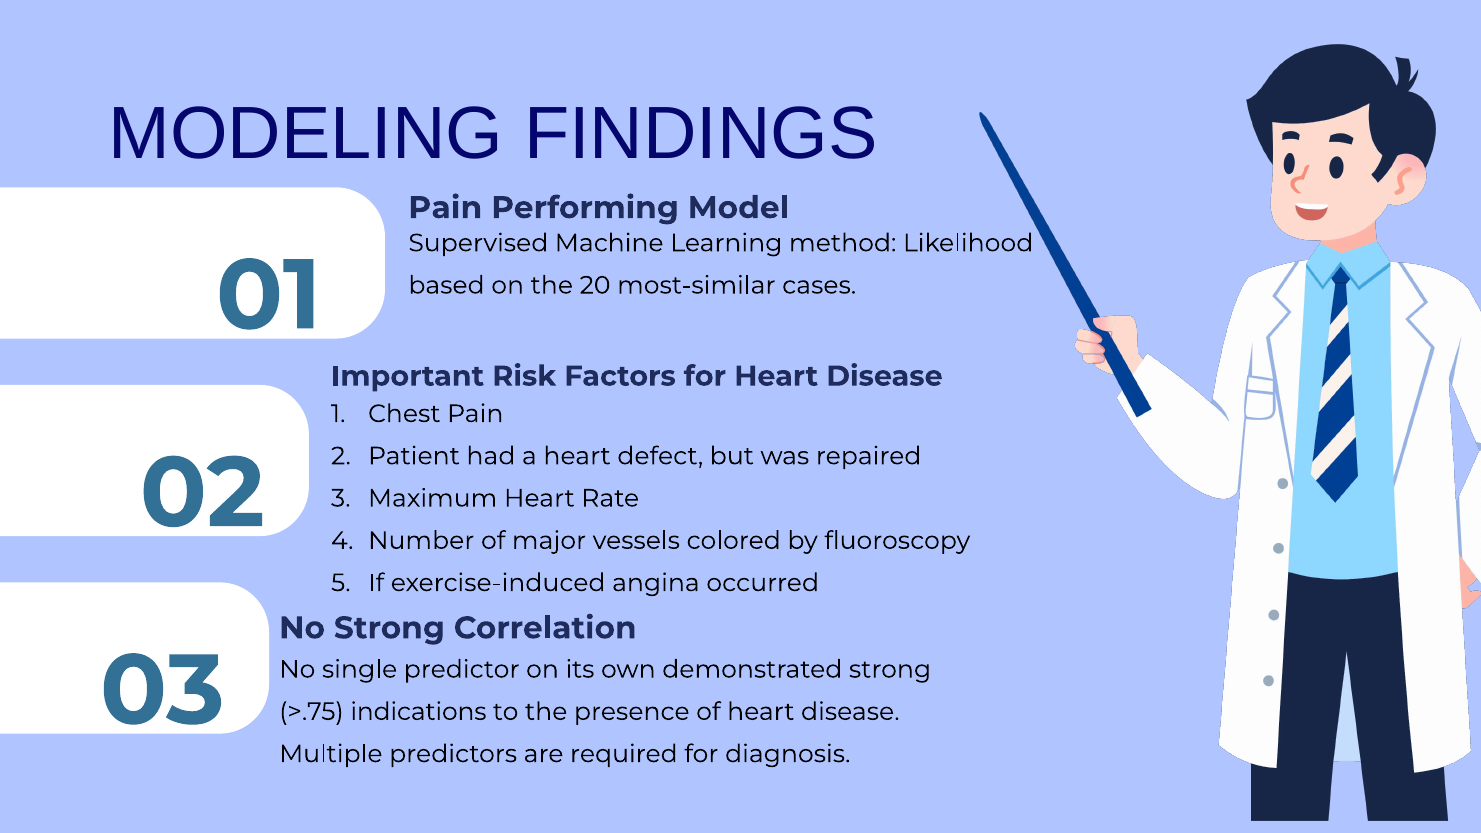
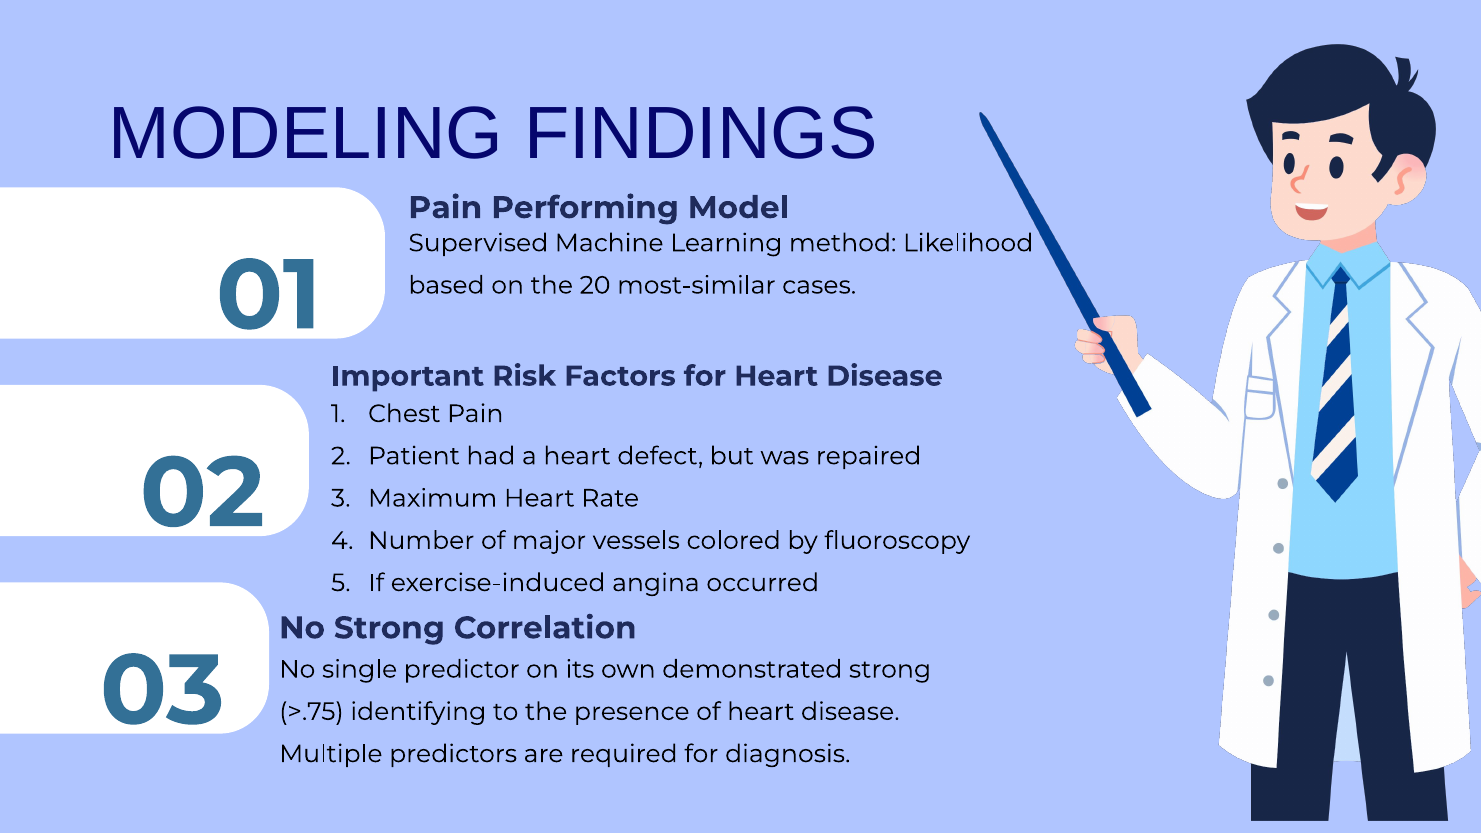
indications: indications -> identifying (418, 712)
